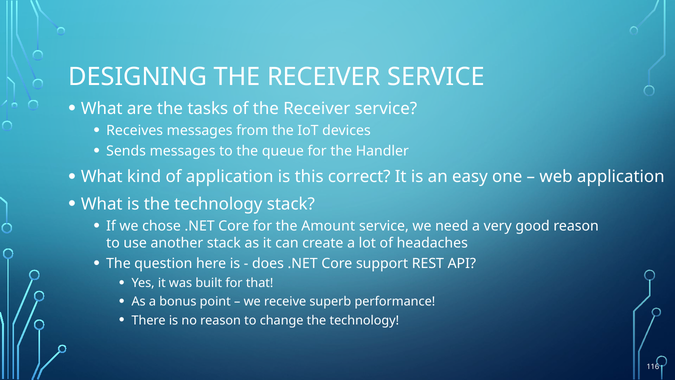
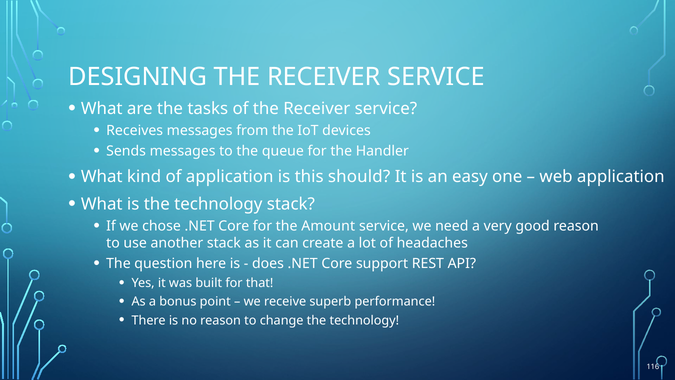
correct: correct -> should (359, 177)
